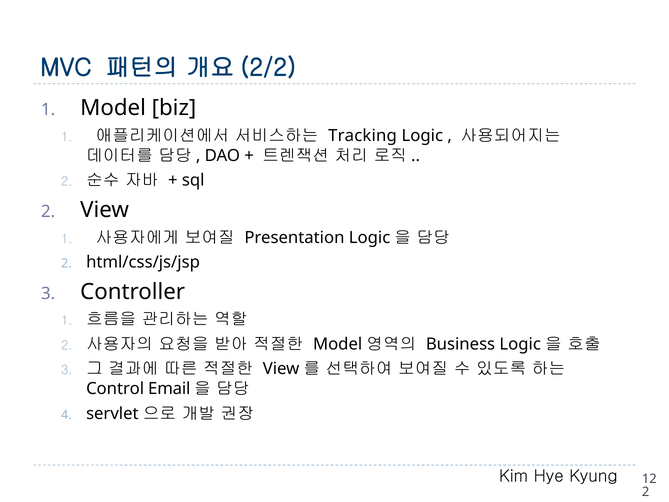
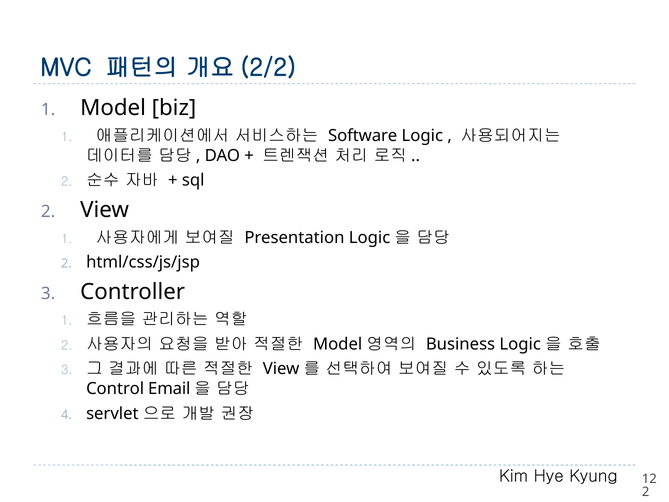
Tracking: Tracking -> Software (363, 136)
